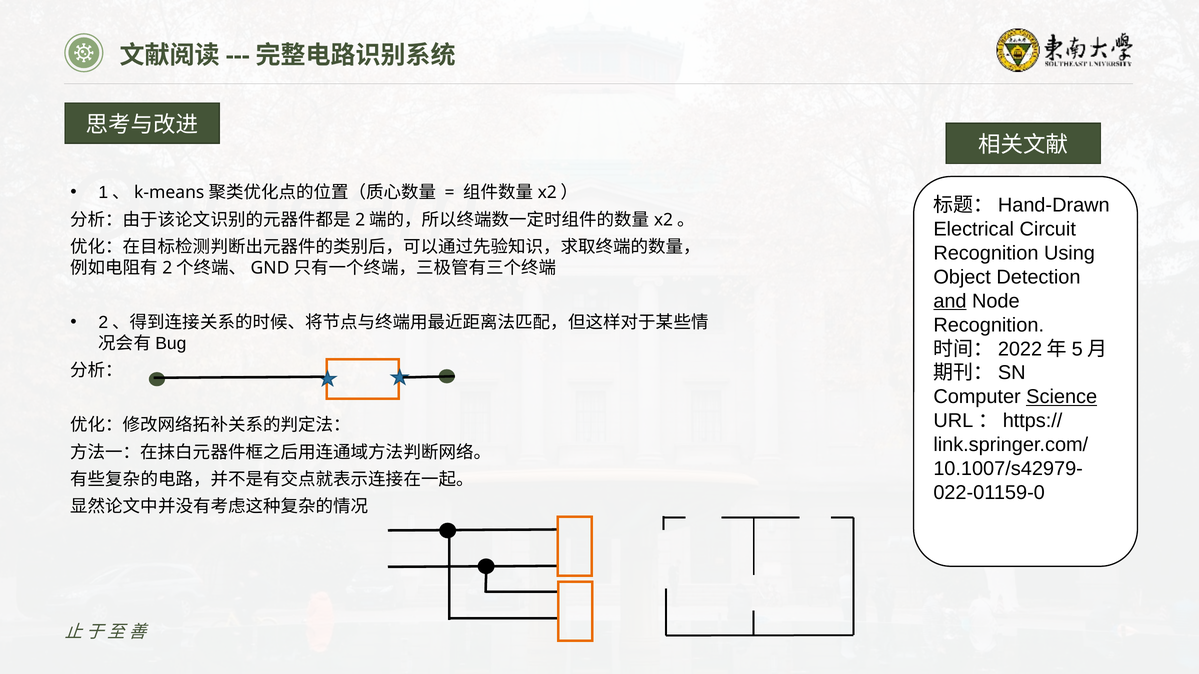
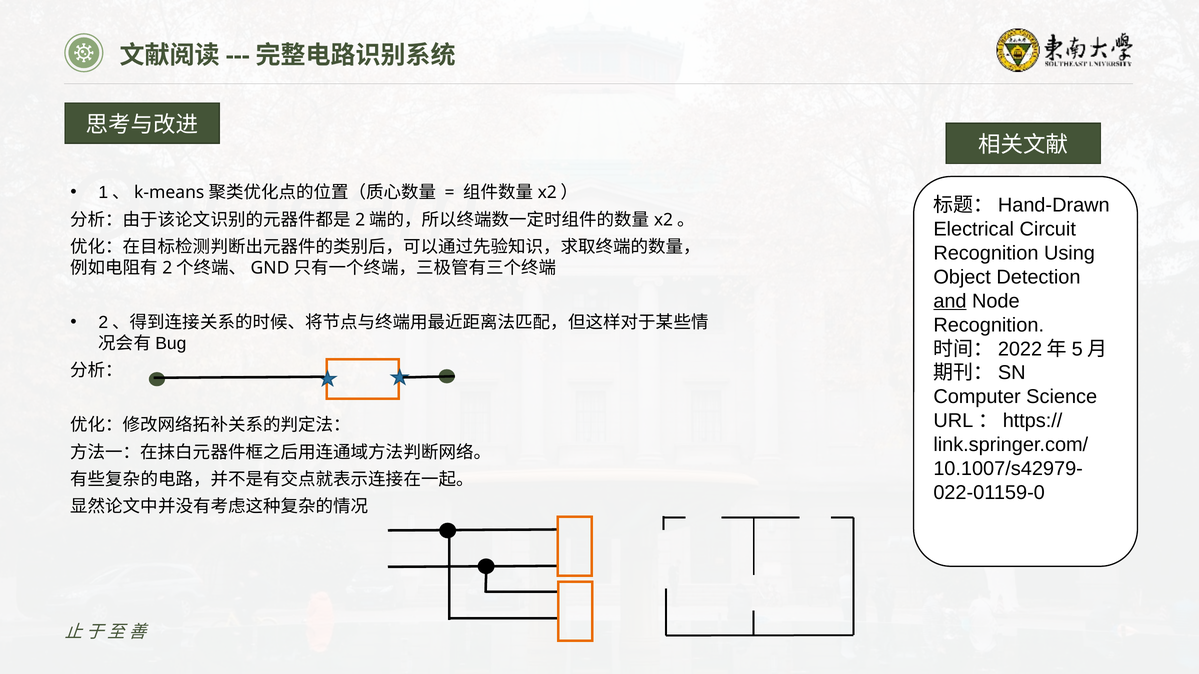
Science underline: present -> none (1062, 397)
